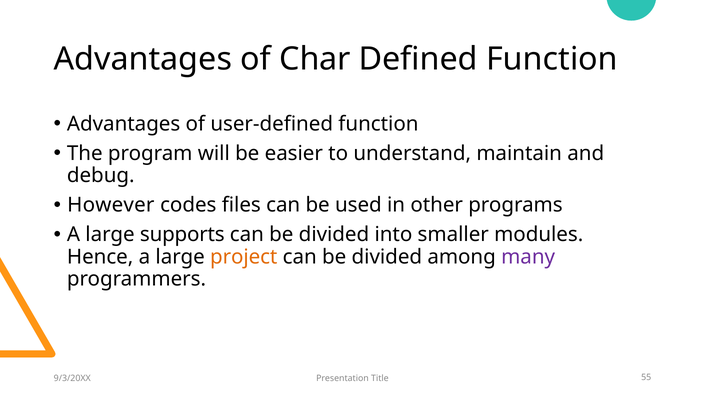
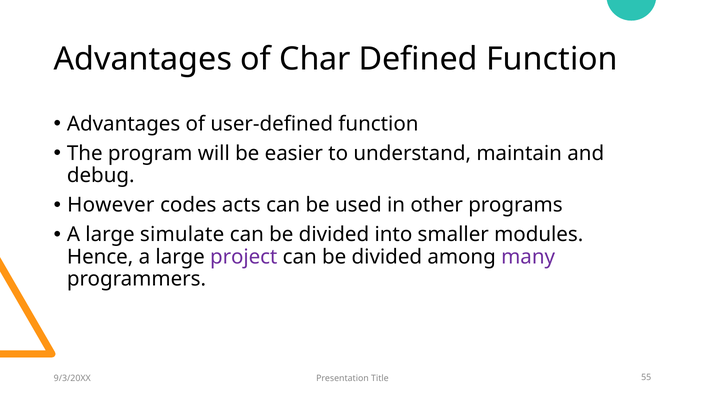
files: files -> acts (241, 205)
supports: supports -> simulate (182, 235)
project colour: orange -> purple (244, 257)
